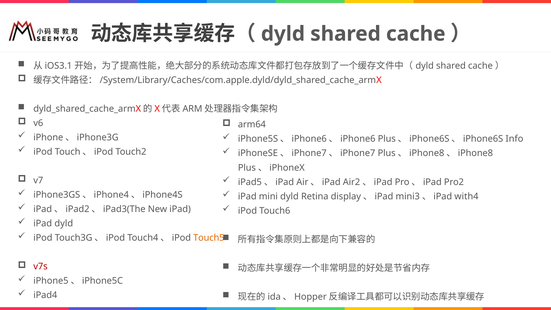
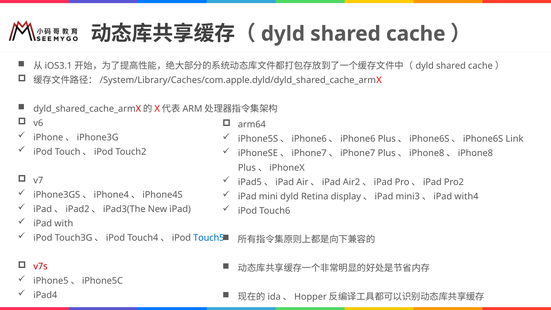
Info: Info -> Link (514, 139)
iPad dyld: dyld -> with (64, 223)
Touch5 colour: orange -> blue (209, 238)
